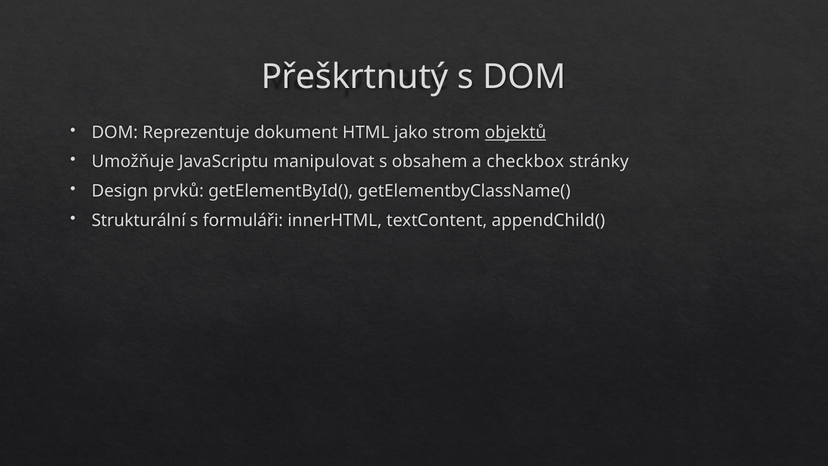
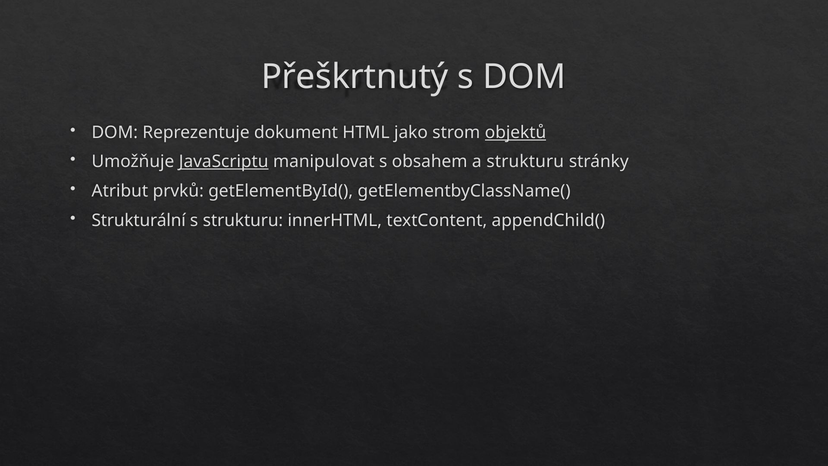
JavaScriptu underline: none -> present (224, 162)
a checkbox: checkbox -> strukturu (525, 162)
Design: Design -> Atribut (120, 191)
s formuláři: formuláři -> strukturu (243, 220)
